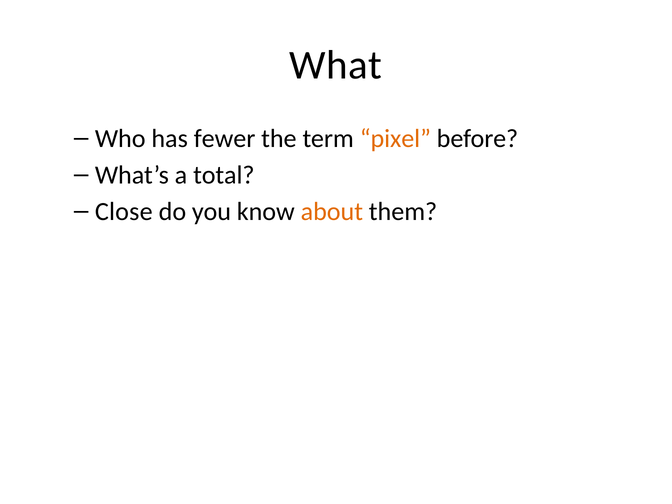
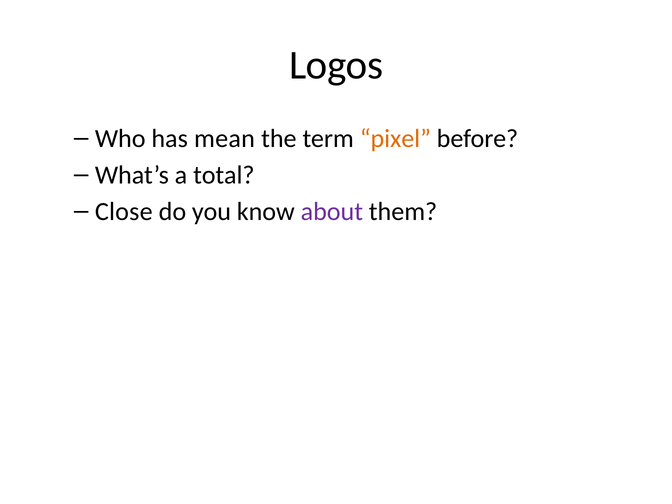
What: What -> Logos (336, 65)
fewer: fewer -> mean (224, 138)
about colour: orange -> purple (332, 212)
